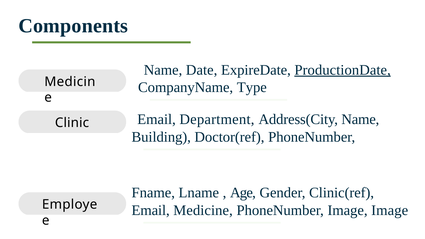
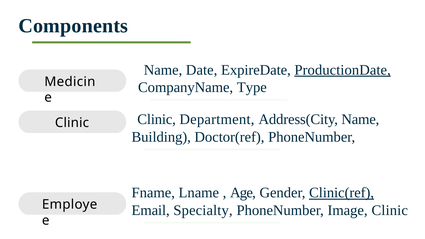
Clinic Email: Email -> Clinic (157, 120)
Clinic(ref underline: none -> present (342, 193)
Medicine: Medicine -> Specialty (203, 210)
Image Image: Image -> Clinic (390, 210)
